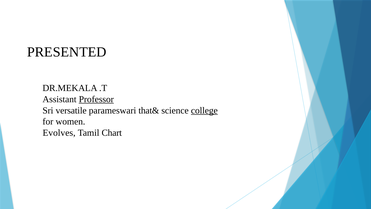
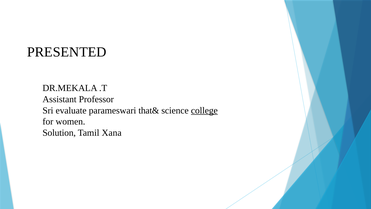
Professor underline: present -> none (96, 99)
versatile: versatile -> evaluate (71, 110)
Evolves: Evolves -> Solution (59, 133)
Chart: Chart -> Xana (112, 133)
